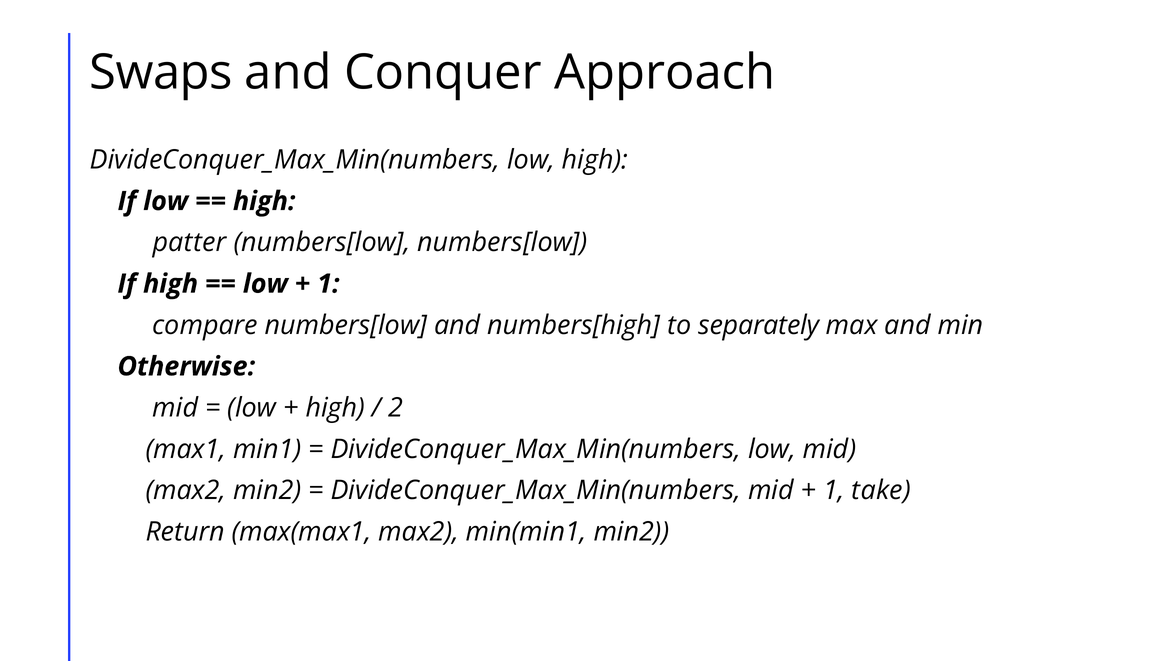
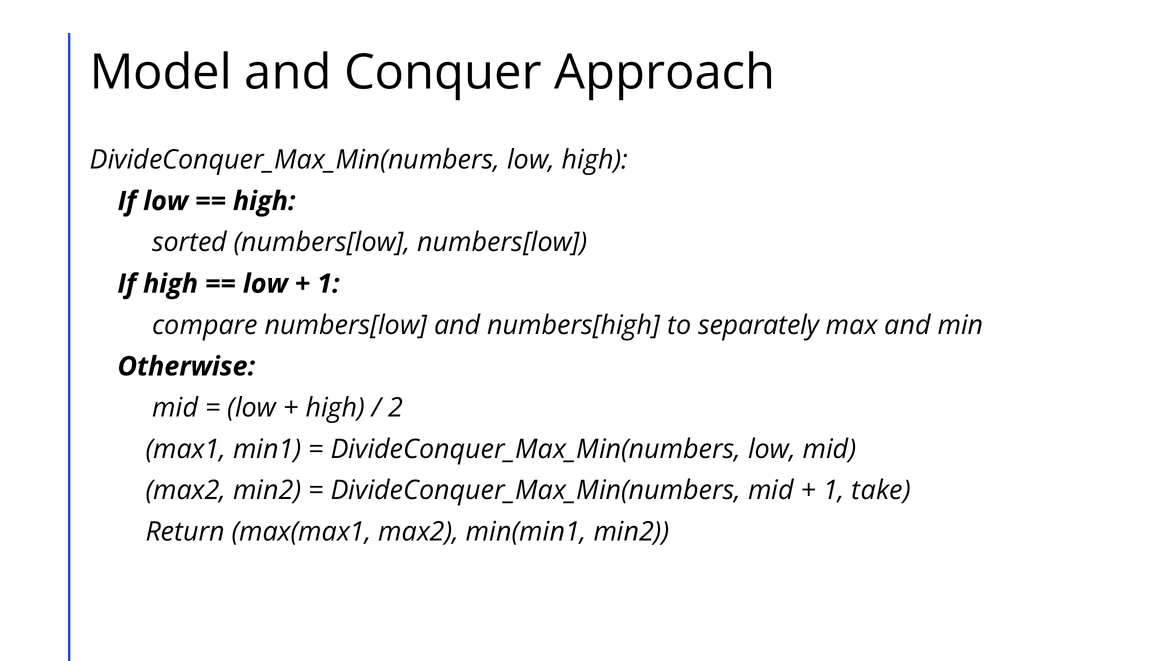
Swaps: Swaps -> Model (161, 72)
patter: patter -> sorted (190, 243)
